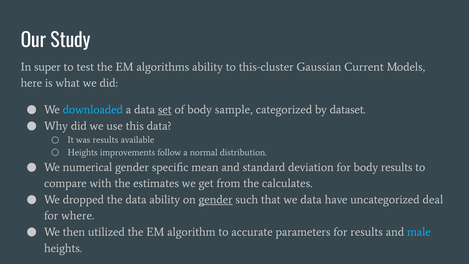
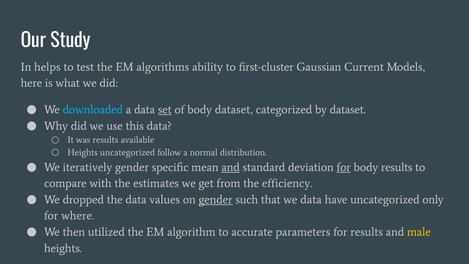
super: super -> helps (47, 67)
this-cluster: this-cluster -> first-cluster (266, 67)
body sample: sample -> dataset (234, 110)
Heights improvements: improvements -> uncategorized (127, 152)
numerical: numerical -> iteratively (87, 167)
and underline: none -> present (231, 167)
for underline: none -> present (344, 167)
calculates: calculates -> efficiency (287, 183)
data ability: ability -> values (165, 199)
deal: deal -> only (433, 199)
male colour: light blue -> yellow (419, 232)
